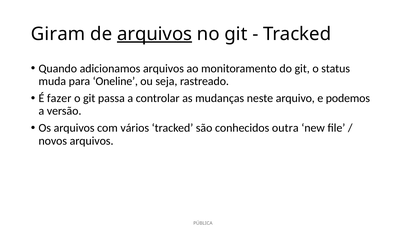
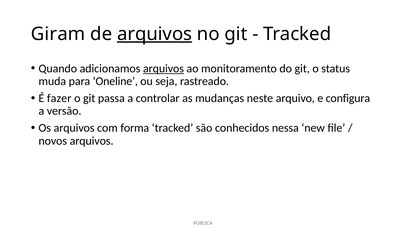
arquivos underline: none -> present (163, 69)
podemos: podemos -> configura (348, 98)
vários: vários -> forma (135, 128)
outra: outra -> nessa (285, 128)
